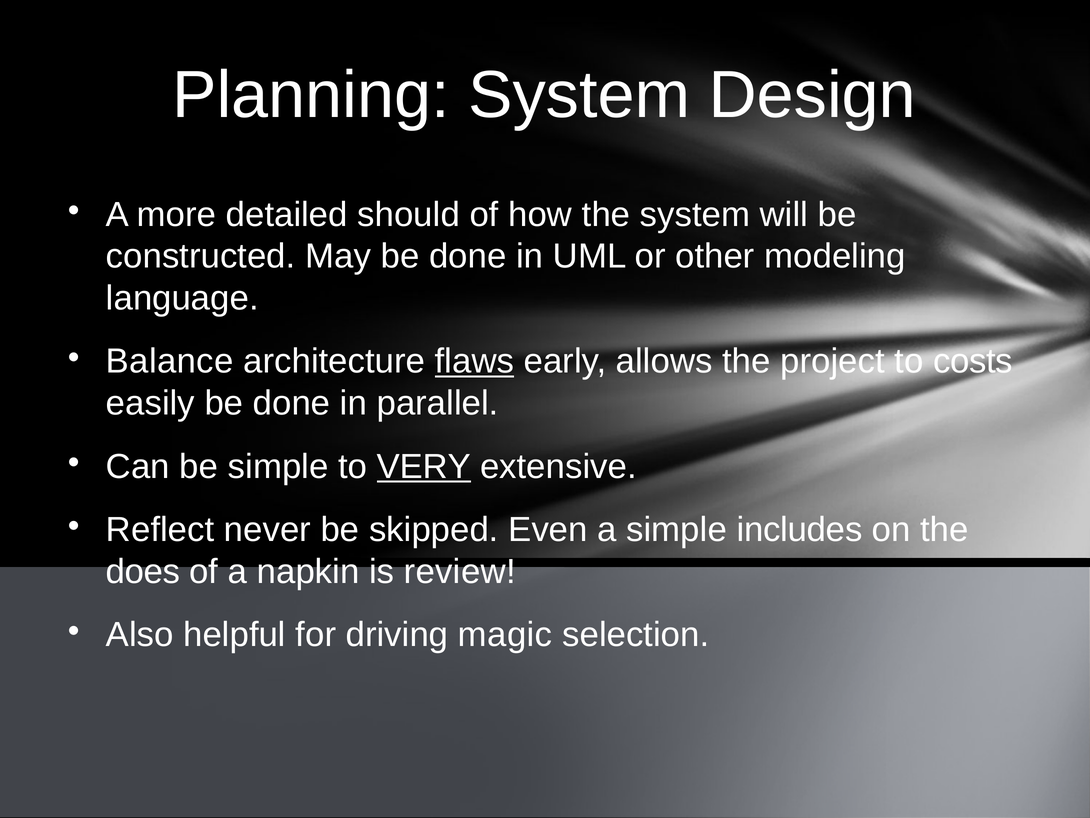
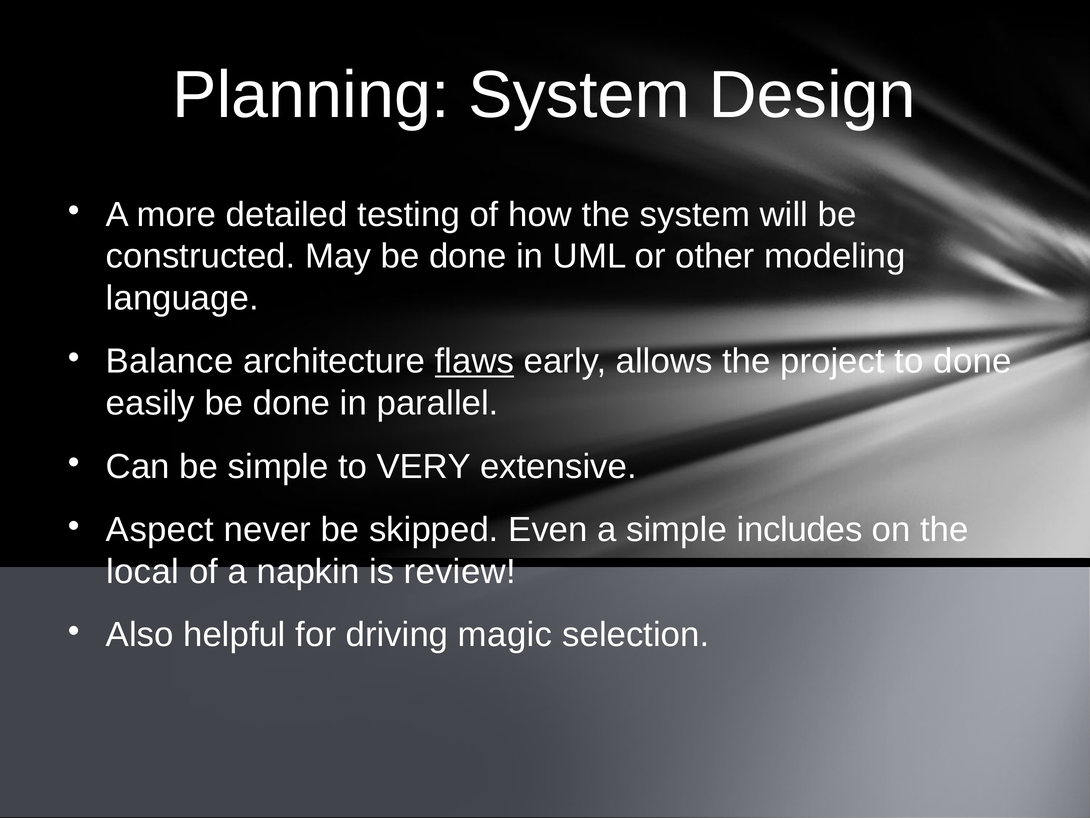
should: should -> testing (409, 215)
to costs: costs -> done (973, 361)
VERY underline: present -> none (424, 466)
Reflect: Reflect -> Aspect (160, 529)
does: does -> local (143, 571)
